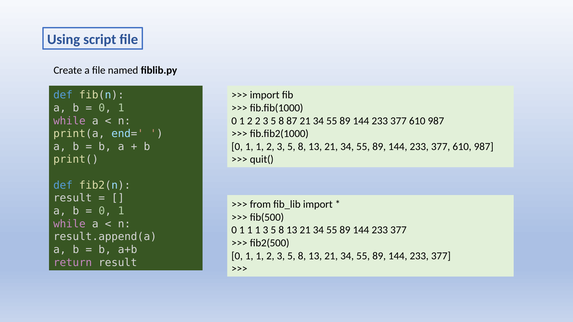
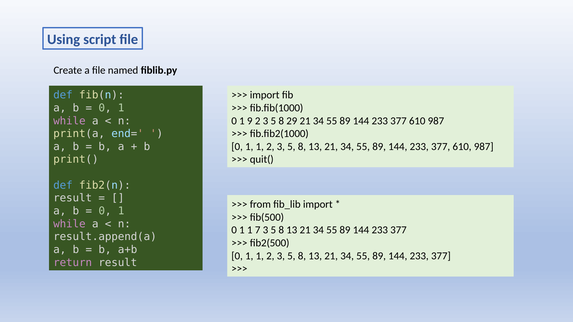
0 1 2: 2 -> 9 (250, 121)
87: 87 -> 29 (292, 121)
1 1 1: 1 -> 7 (258, 230)
